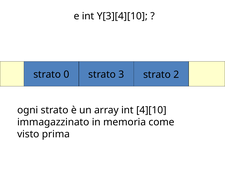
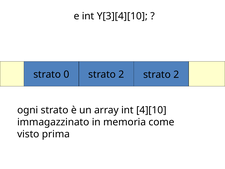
0 strato 3: 3 -> 2 (121, 74)
